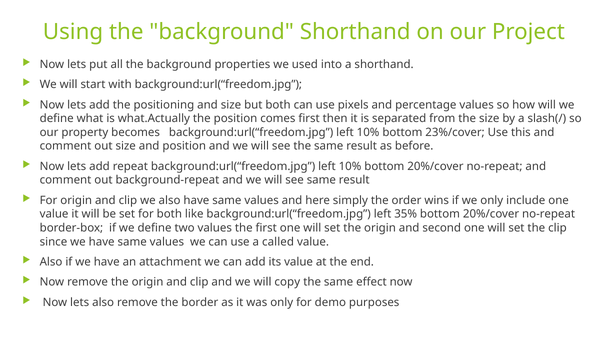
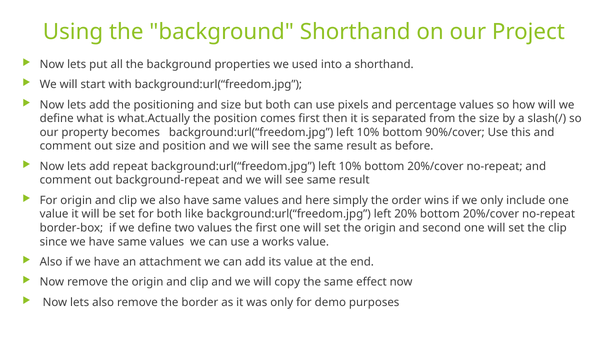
23%/cover: 23%/cover -> 90%/cover (455, 132)
35%: 35% -> 20% (406, 214)
called: called -> works (278, 242)
